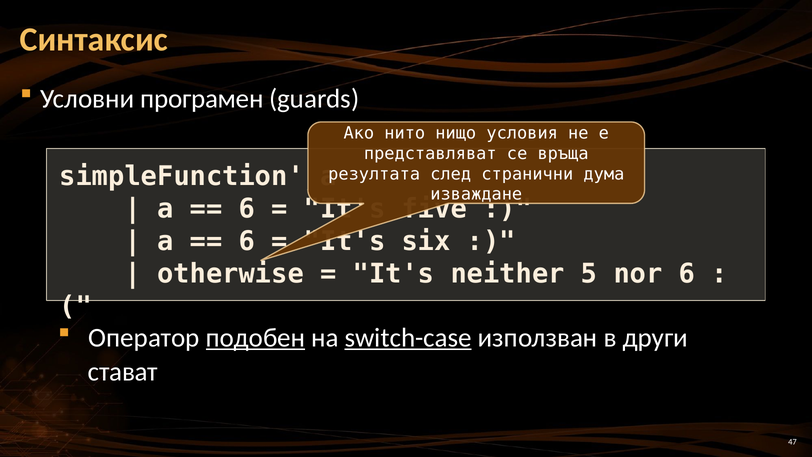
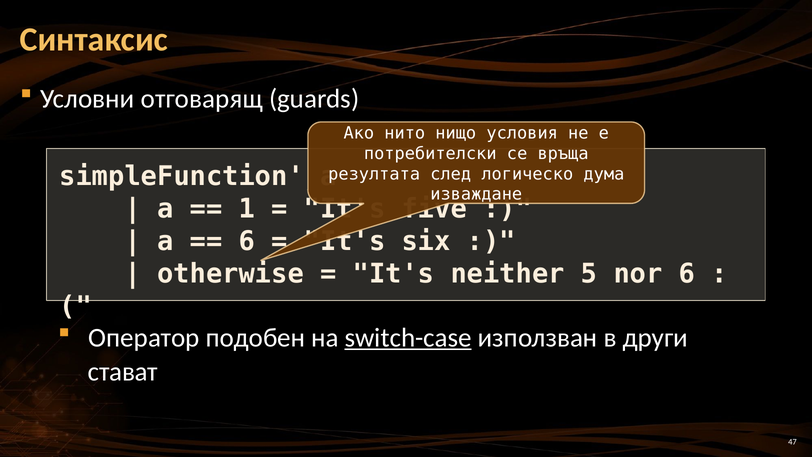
програмен: програмен -> отговарящ (202, 99)
представляват: представляват -> потребителски (430, 154)
странични: странични -> логическо (527, 174)
6: 6 -> 1 (247, 209)
подобен underline: present -> none (255, 338)
